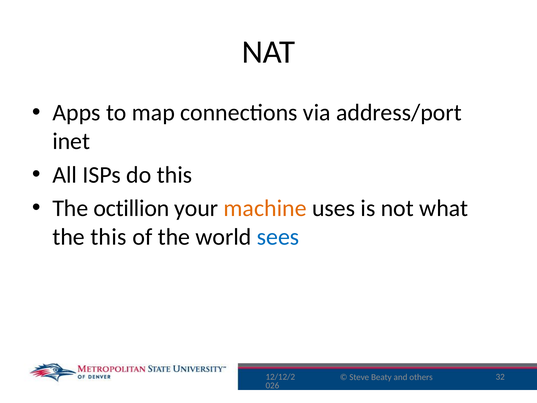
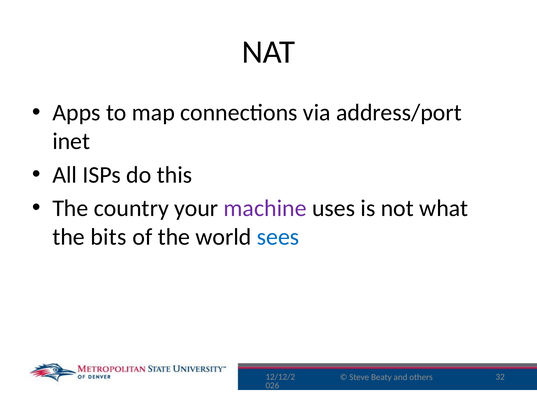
octillion: octillion -> country (131, 208)
machine colour: orange -> purple (265, 208)
the this: this -> bits (108, 237)
